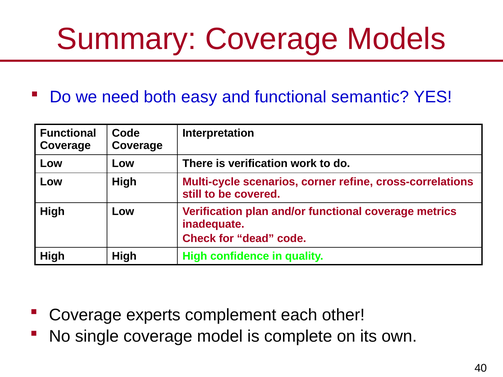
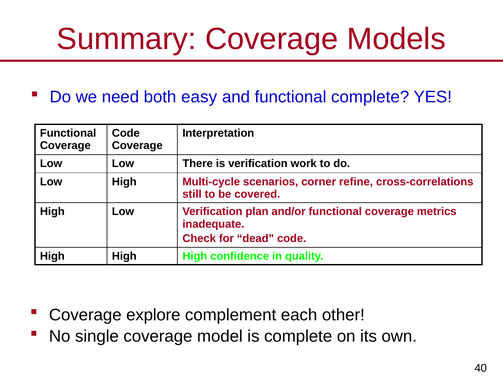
functional semantic: semantic -> complete (370, 97)
experts: experts -> explore (153, 315)
